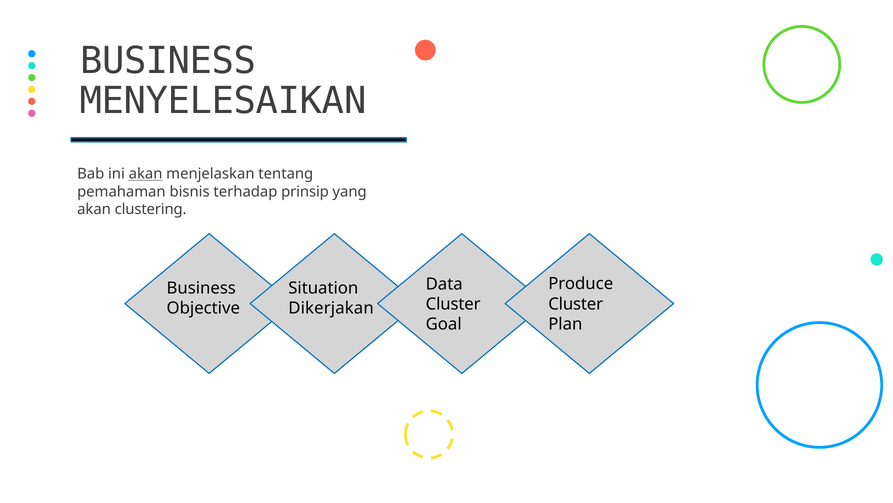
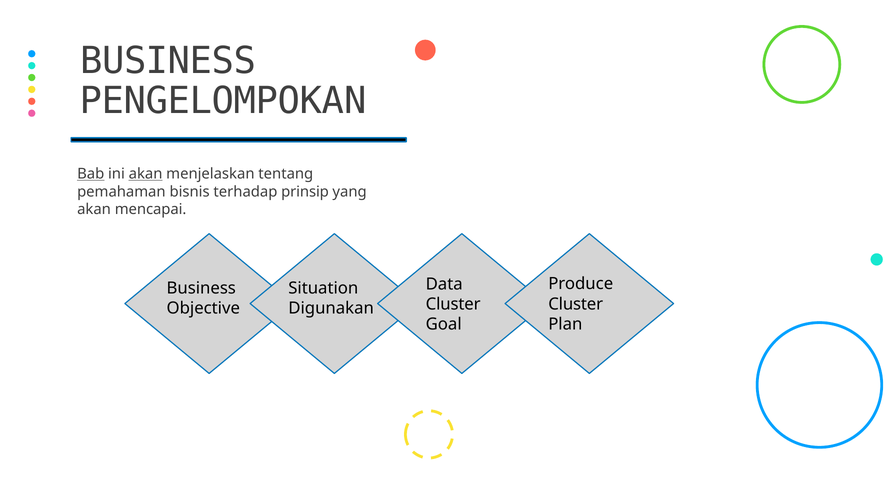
MENYELESAIKAN: MENYELESAIKAN -> PENGELOMPOKAN (223, 101)
Bab underline: none -> present (91, 174)
clustering: clustering -> mencapai (151, 209)
Dikerjakan: Dikerjakan -> Digunakan (331, 308)
